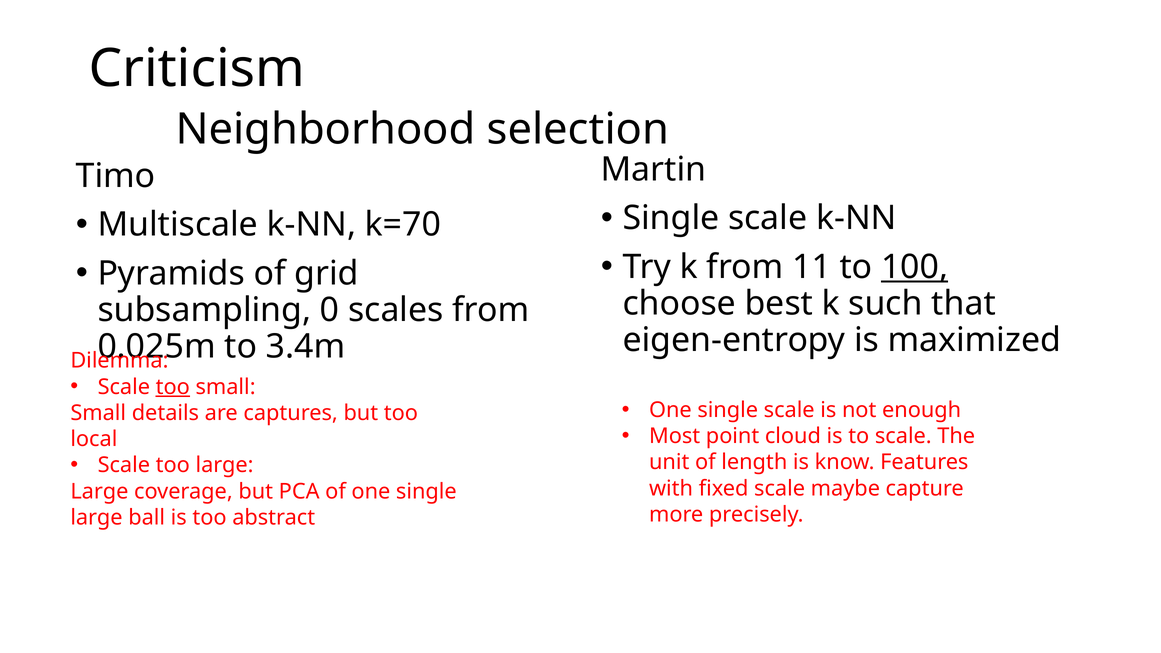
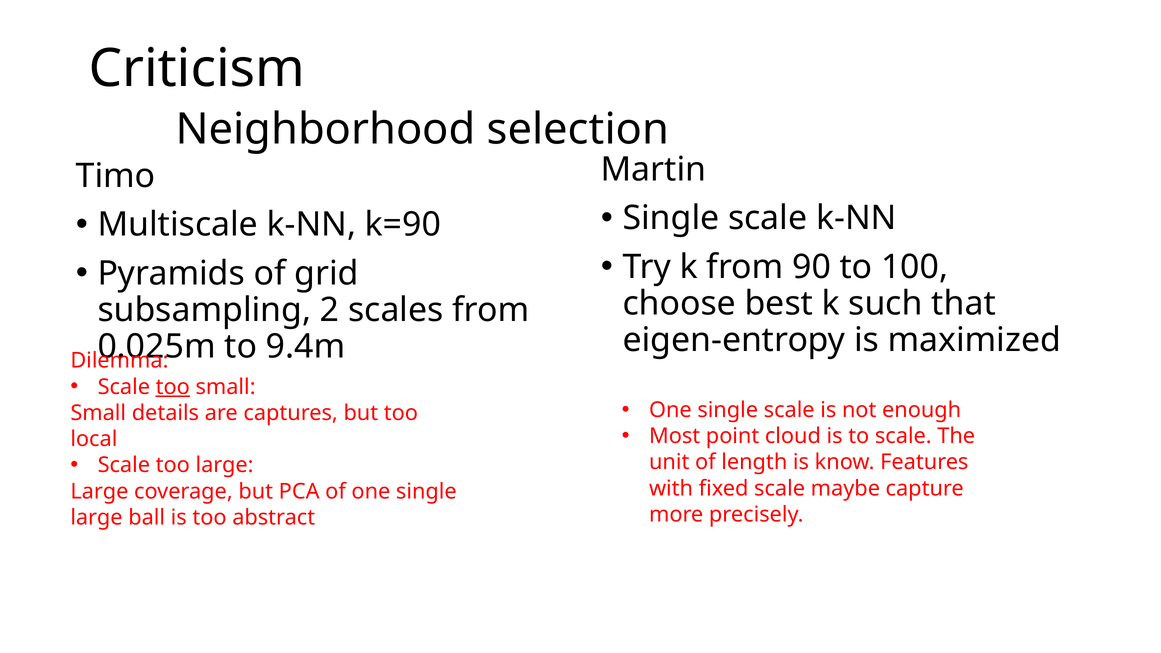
k=70: k=70 -> k=90 (403, 225)
11: 11 -> 90 (812, 267)
100 underline: present -> none (915, 267)
0: 0 -> 2 (330, 310)
3.4m: 3.4m -> 9.4m (305, 347)
